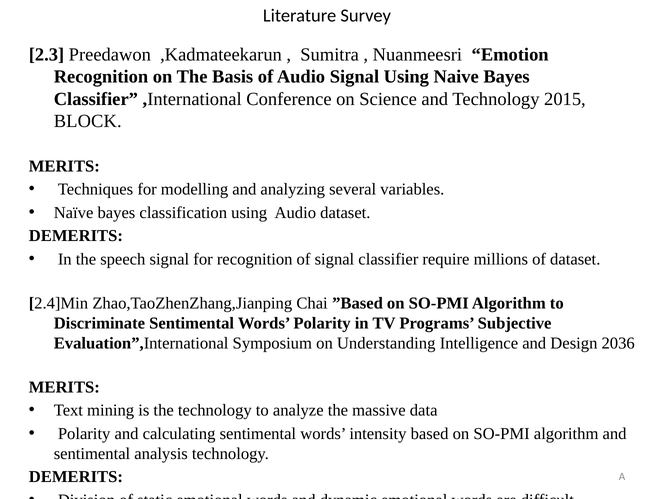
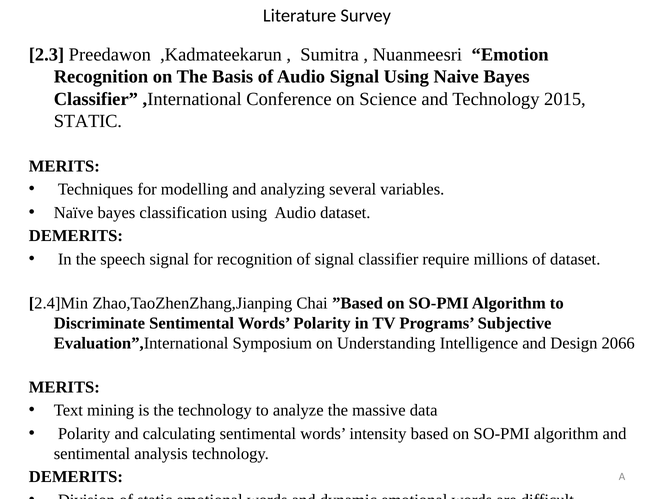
BLOCK: BLOCK -> STATIC (88, 121)
2036: 2036 -> 2066 (618, 343)
